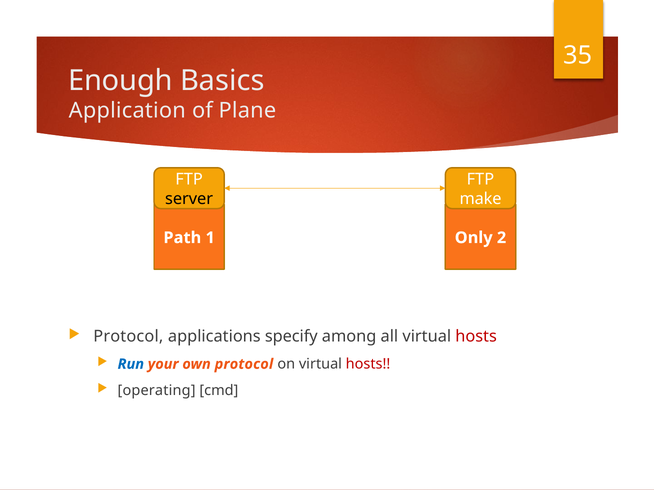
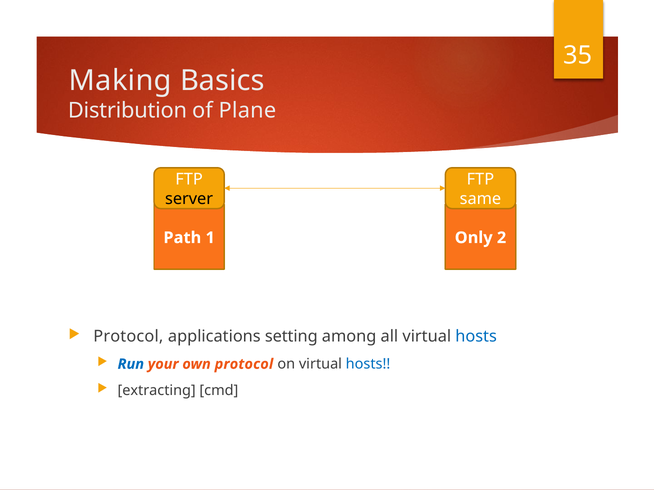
Enough: Enough -> Making (120, 81)
Application: Application -> Distribution (127, 111)
make: make -> same (480, 199)
specify: specify -> setting (291, 337)
hosts colour: red -> blue (476, 337)
hosts colour: red -> blue (368, 364)
operating: operating -> extracting (157, 391)
